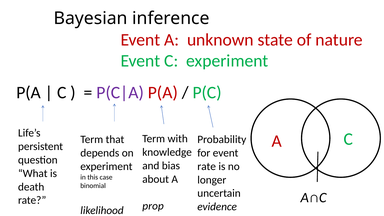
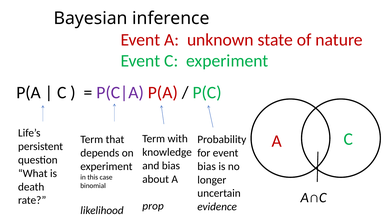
rate: rate -> bias (207, 166)
